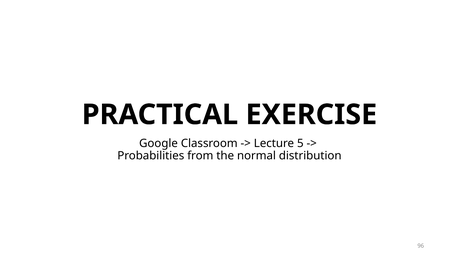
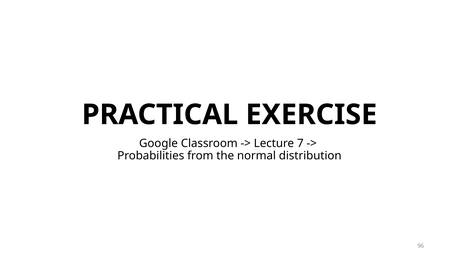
5: 5 -> 7 (300, 143)
